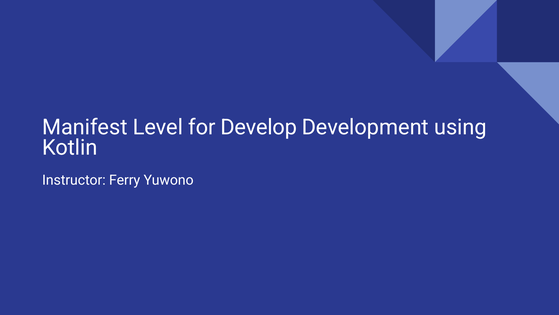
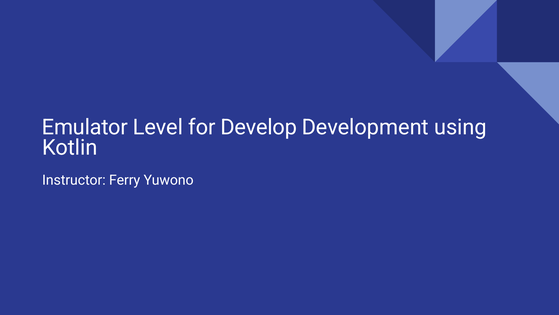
Manifest: Manifest -> Emulator (85, 127)
